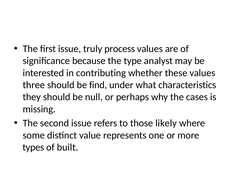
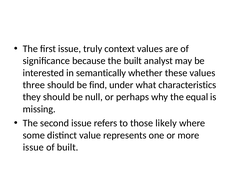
process: process -> context (120, 49)
the type: type -> built (133, 61)
contributing: contributing -> semantically (101, 73)
cases: cases -> equal (197, 97)
types: types -> issue (33, 147)
